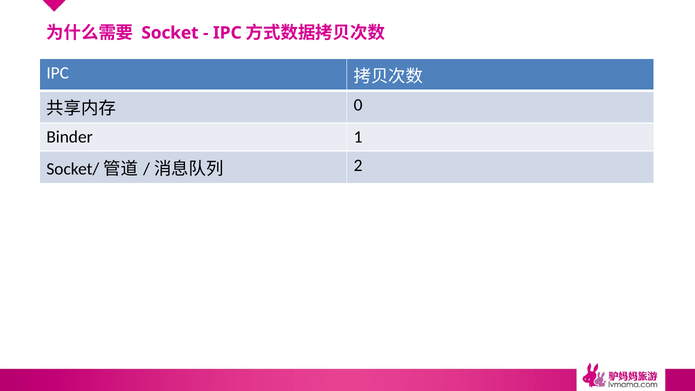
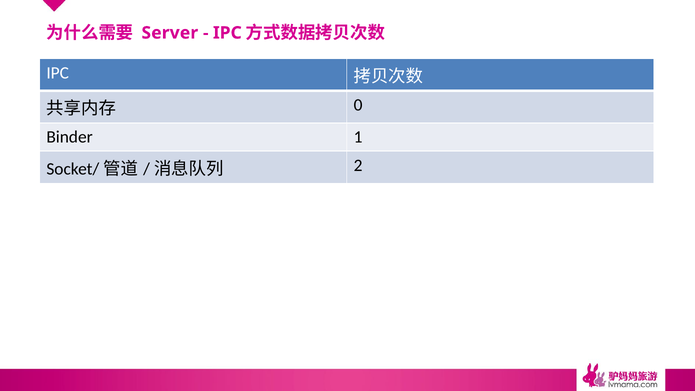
Socket: Socket -> Server (170, 33)
